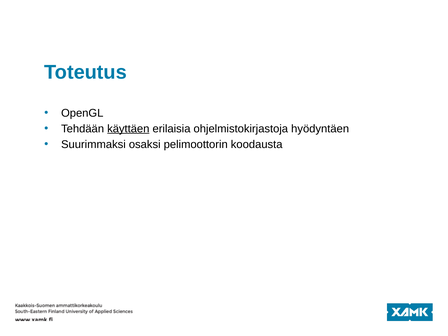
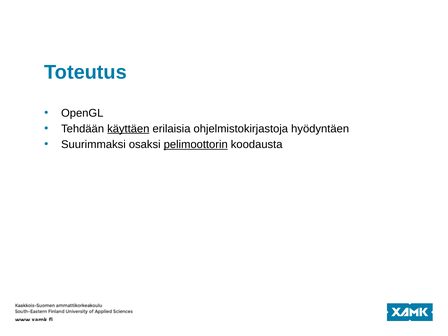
pelimoottorin underline: none -> present (196, 144)
